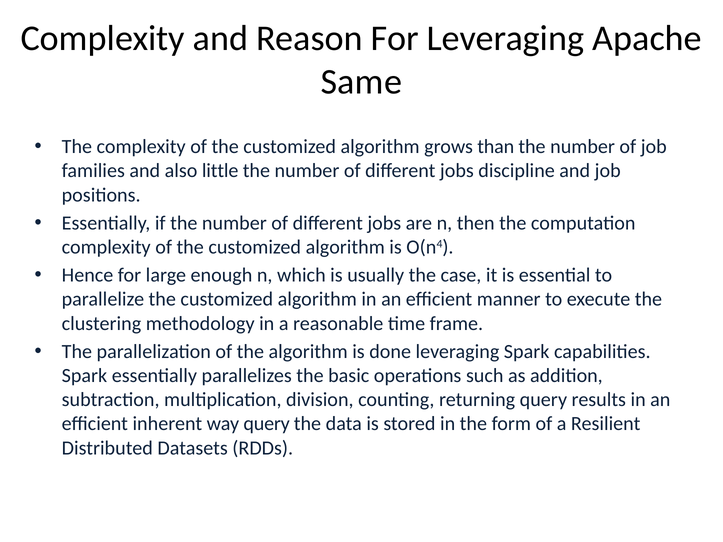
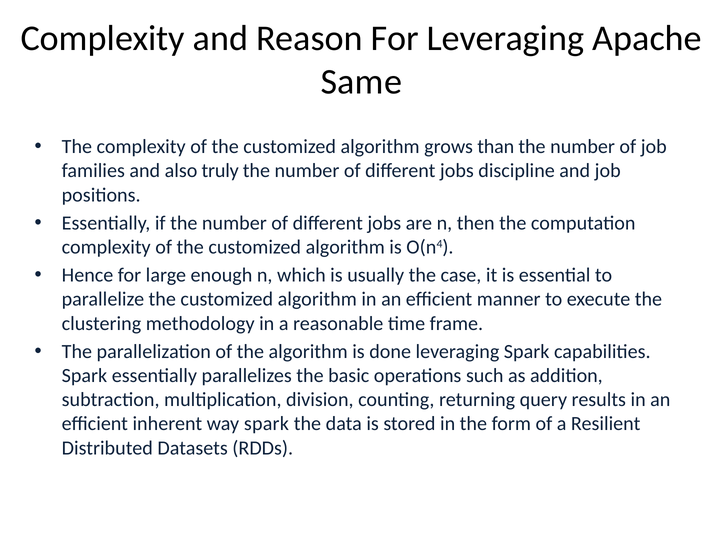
little: little -> truly (220, 171)
way query: query -> spark (266, 424)
